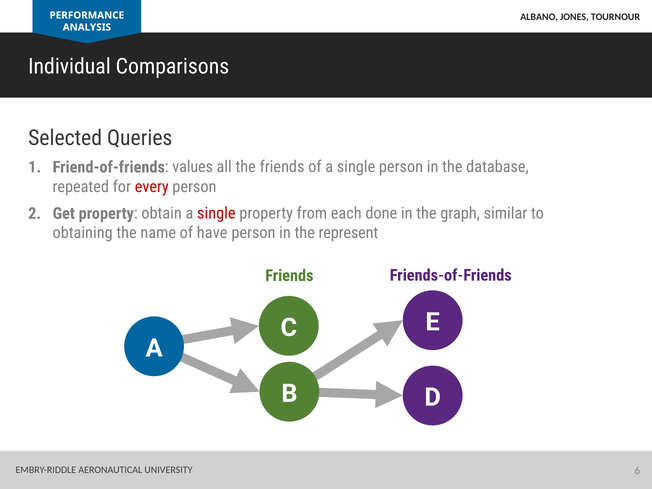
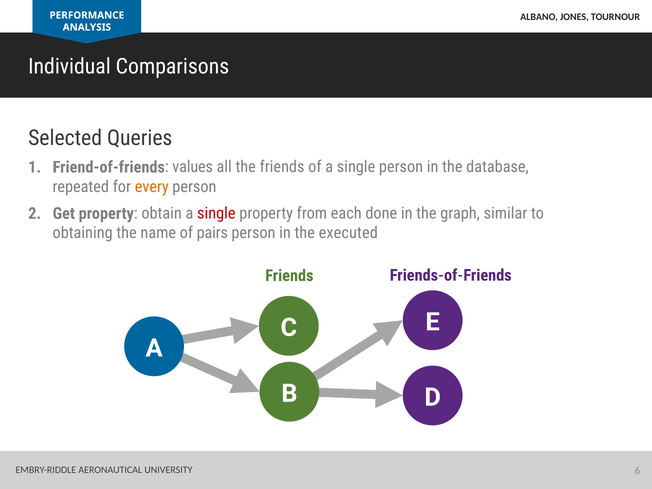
every colour: red -> orange (152, 187)
have: have -> pairs (212, 233)
represent: represent -> executed (348, 233)
